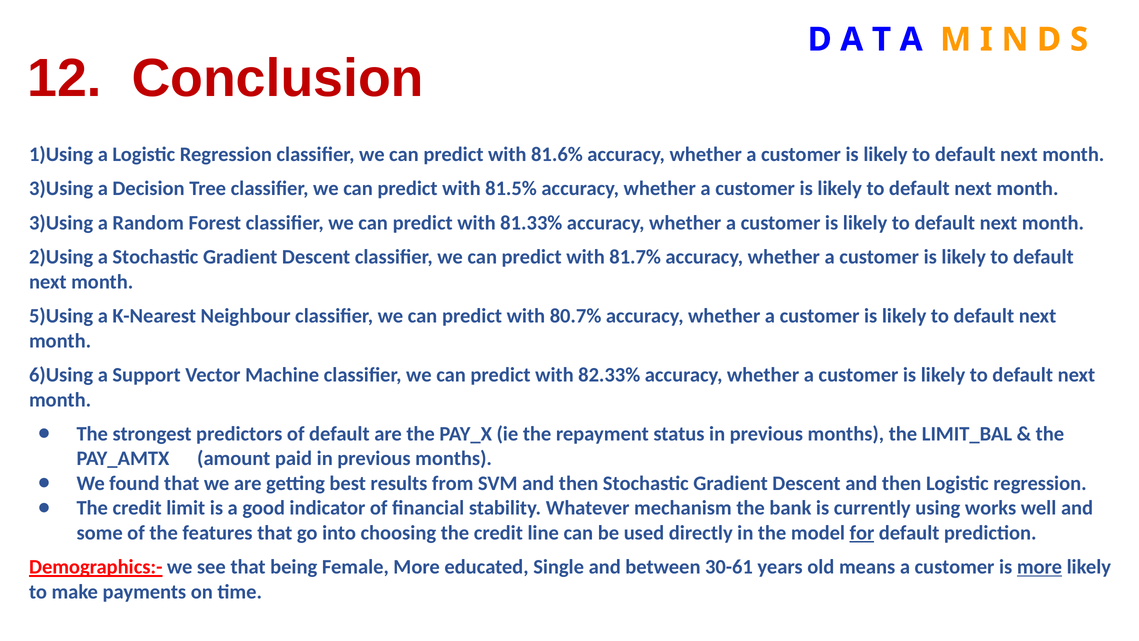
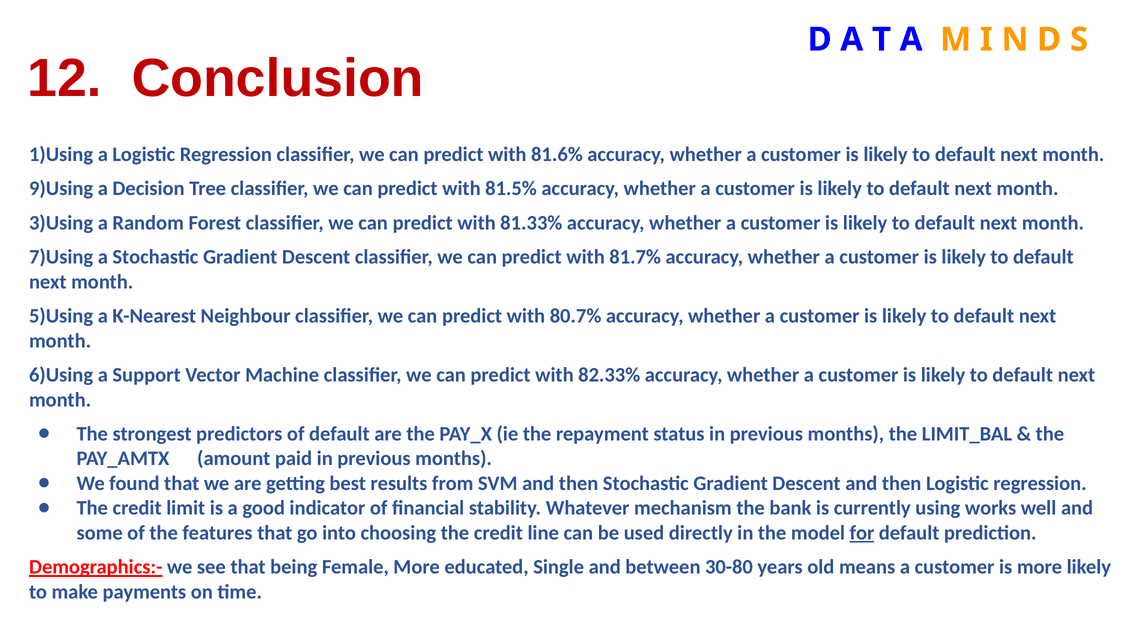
3)Using: 3)Using -> 9)Using (61, 189)
2)Using: 2)Using -> 7)Using (61, 257)
30-61: 30-61 -> 30-80 (729, 567)
more underline: present -> none (1039, 567)
